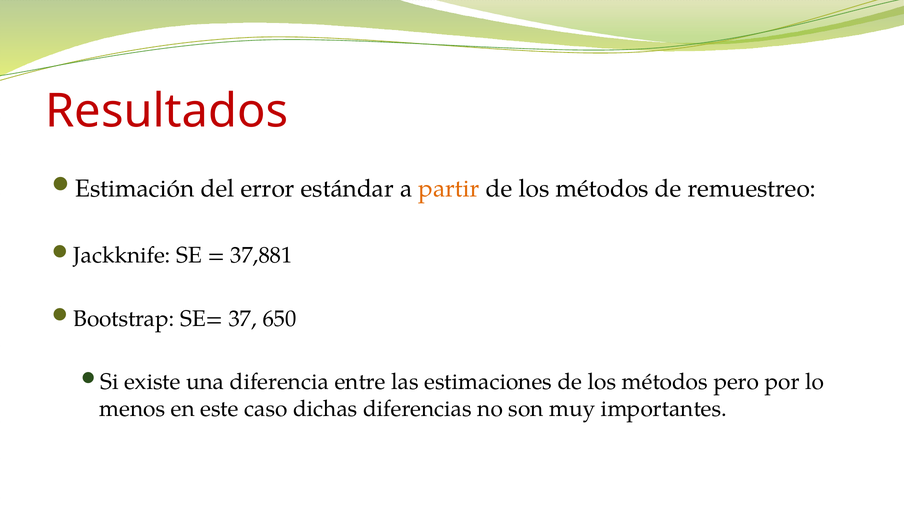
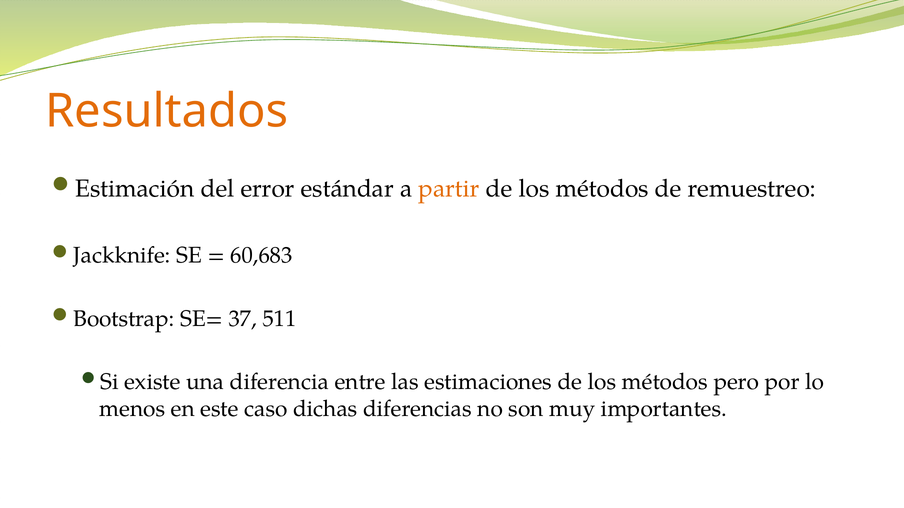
Resultados colour: red -> orange (167, 111)
37,881: 37,881 -> 60,683 (261, 256)
650: 650 -> 511 (280, 319)
